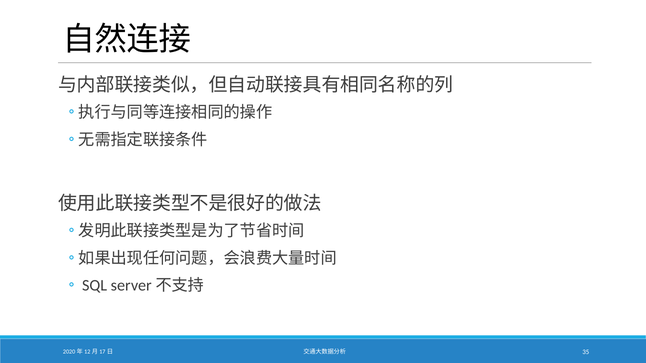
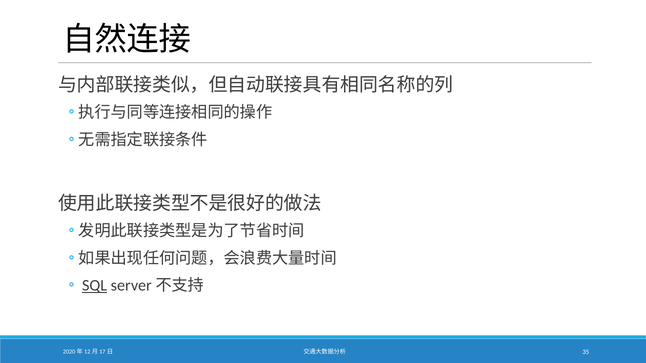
SQL underline: none -> present (95, 286)
